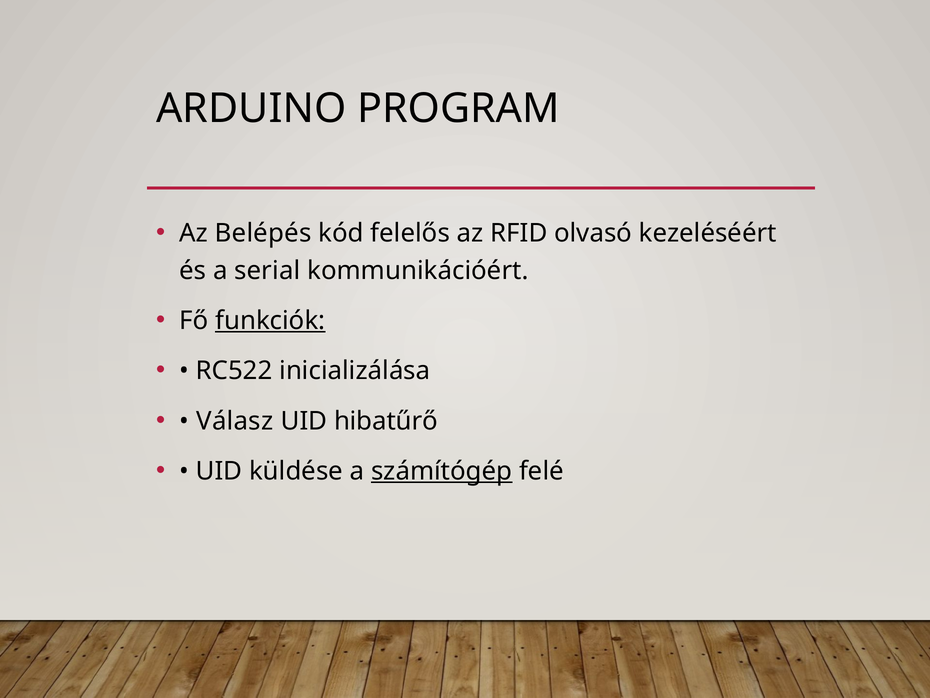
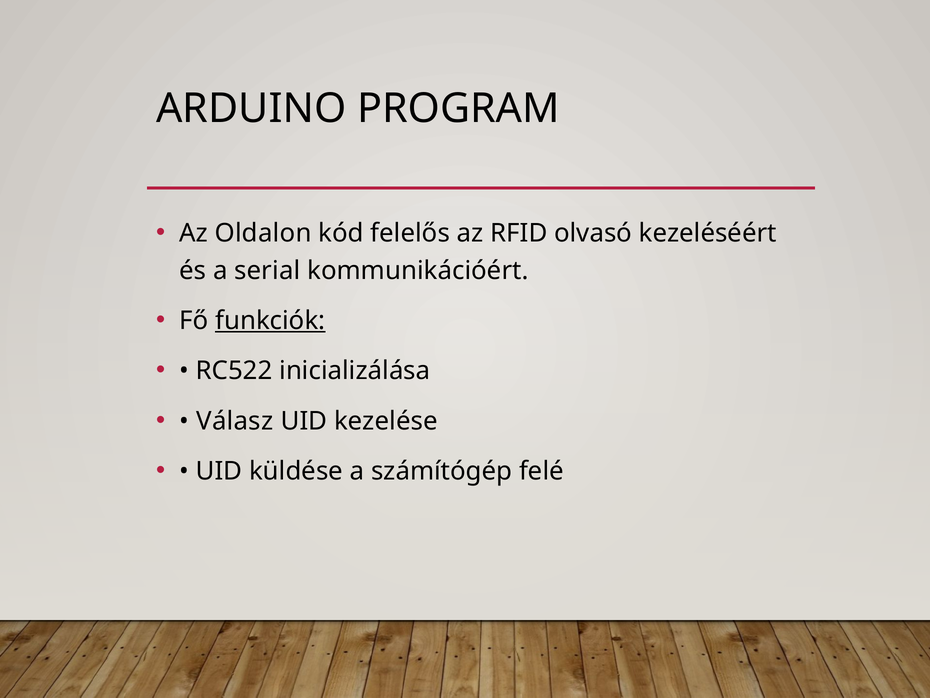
Belépés: Belépés -> Oldalon (263, 233)
hibatűrő: hibatűrő -> kezelése (386, 421)
számítógép underline: present -> none (442, 471)
